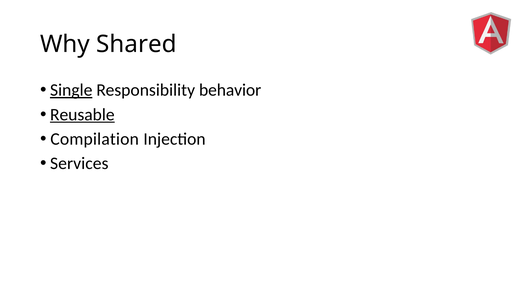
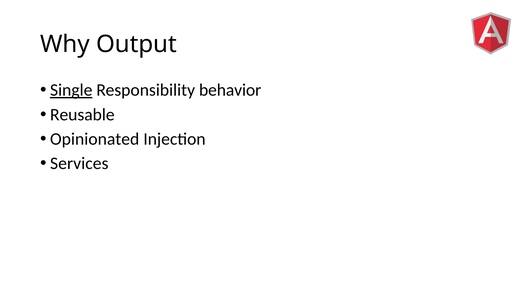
Shared: Shared -> Output (136, 44)
Reusable underline: present -> none (82, 115)
Compilation: Compilation -> Opinionated (95, 139)
